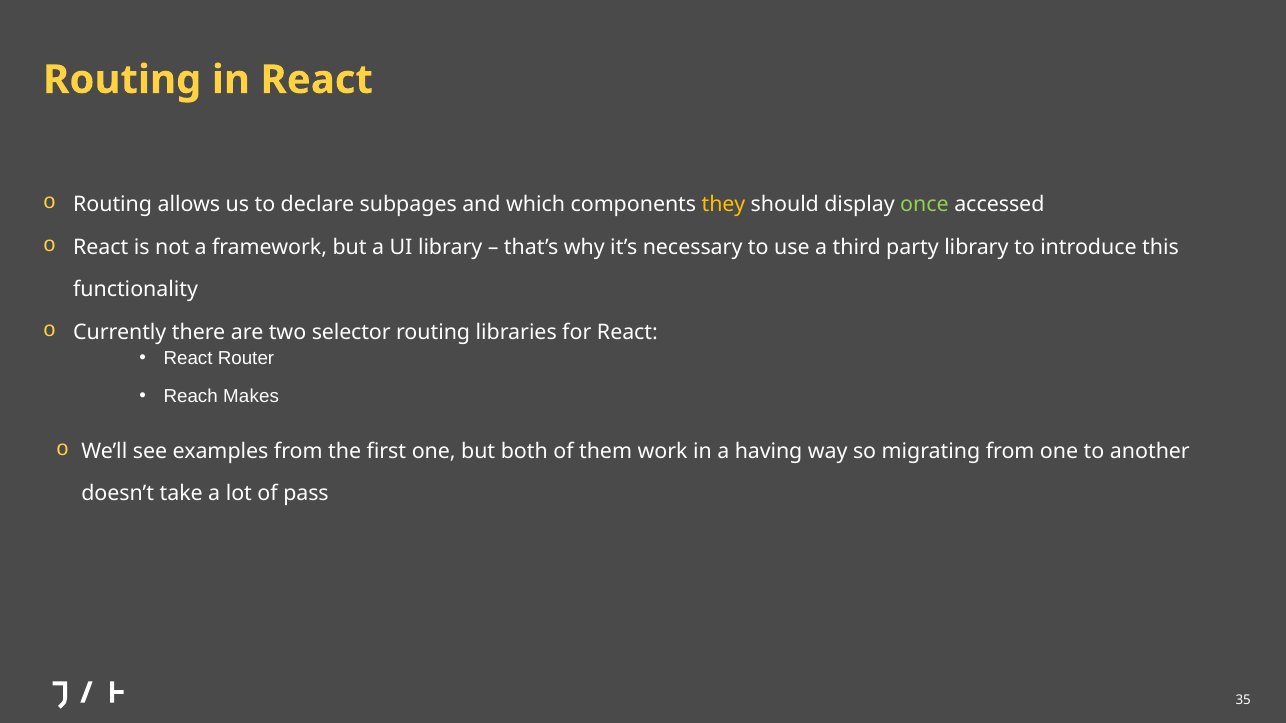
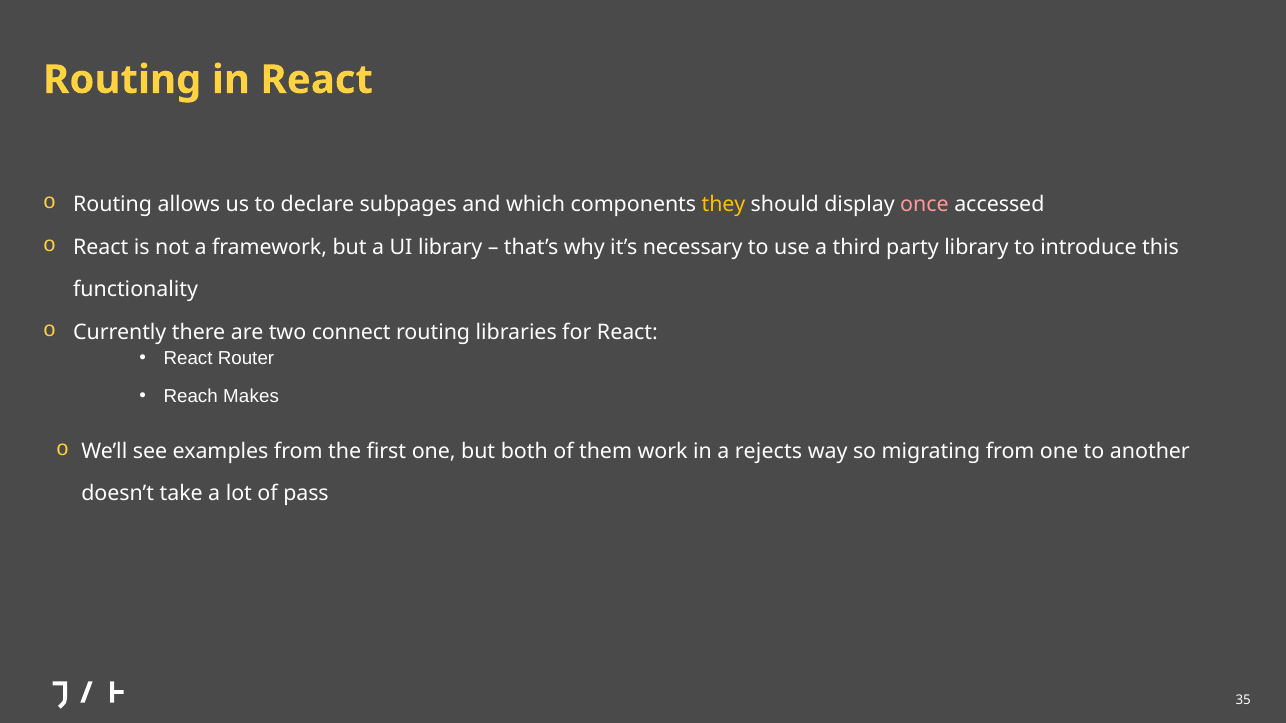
once colour: light green -> pink (925, 204)
selector: selector -> connect (351, 333)
having: having -> rejects (768, 451)
